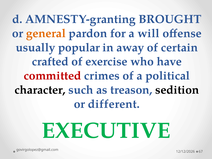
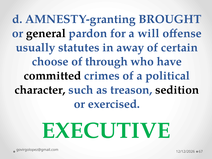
general colour: orange -> black (46, 33)
popular: popular -> statutes (79, 47)
crafted: crafted -> choose (50, 62)
exercise: exercise -> through (106, 62)
committed colour: red -> black (53, 76)
different: different -> exercised (114, 104)
